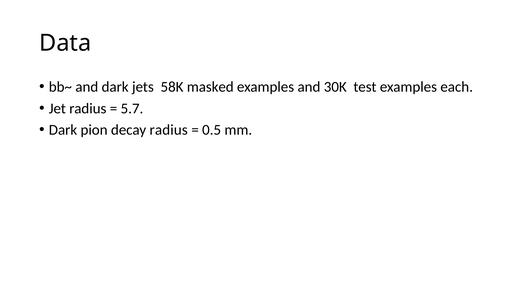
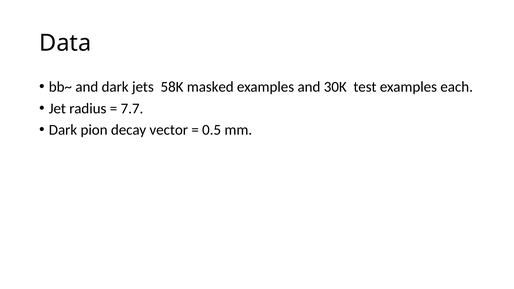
5.7: 5.7 -> 7.7 (132, 108)
decay radius: radius -> vector (169, 130)
